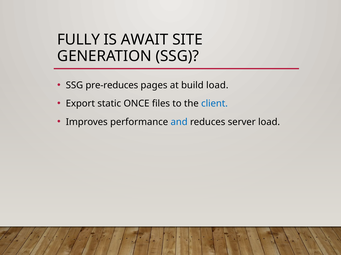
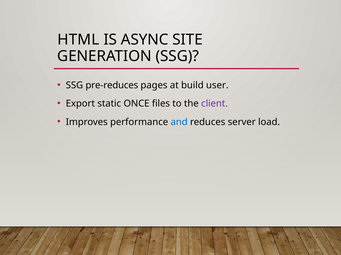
FULLY: FULLY -> HTML (78, 40)
AWAIT: AWAIT -> ASYNC (145, 40)
build load: load -> user (217, 85)
client colour: blue -> purple (214, 104)
